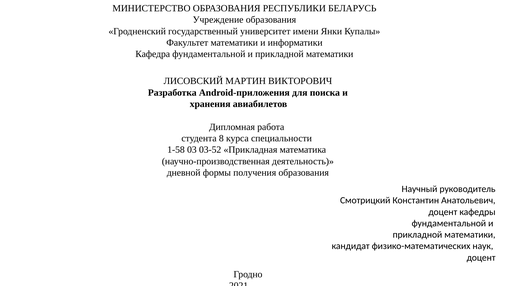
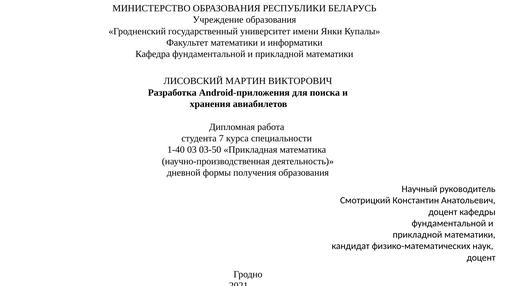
8: 8 -> 7 (221, 139)
1-58: 1-58 -> 1-40 (176, 150)
03-52: 03-52 -> 03-50 (210, 150)
